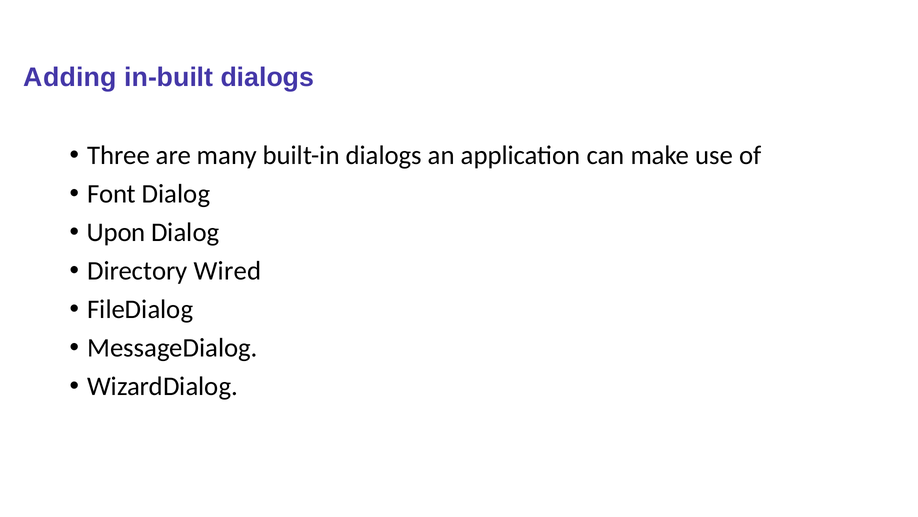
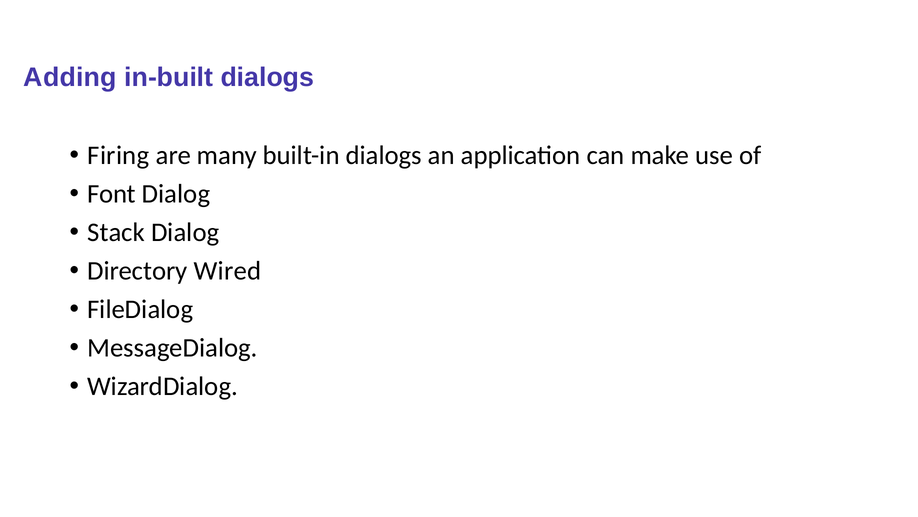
Three: Three -> Firing (118, 155)
Upon: Upon -> Stack (116, 232)
